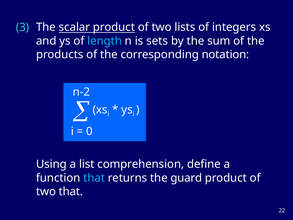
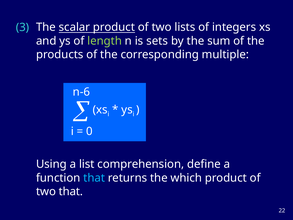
length colour: light blue -> light green (105, 41)
notation: notation -> multiple (225, 55)
n-2: n-2 -> n-6 (81, 92)
guard: guard -> which (186, 178)
